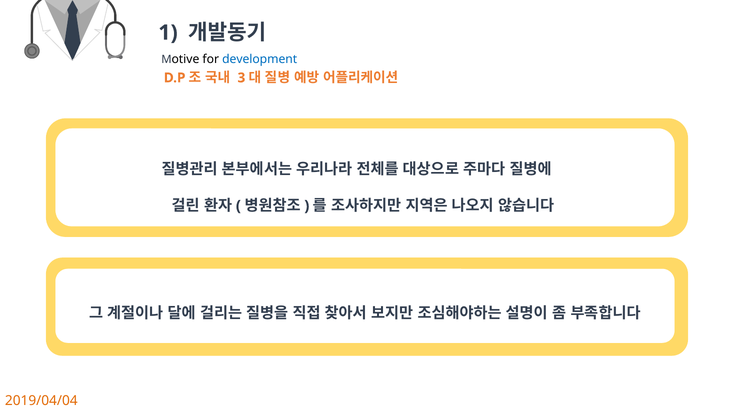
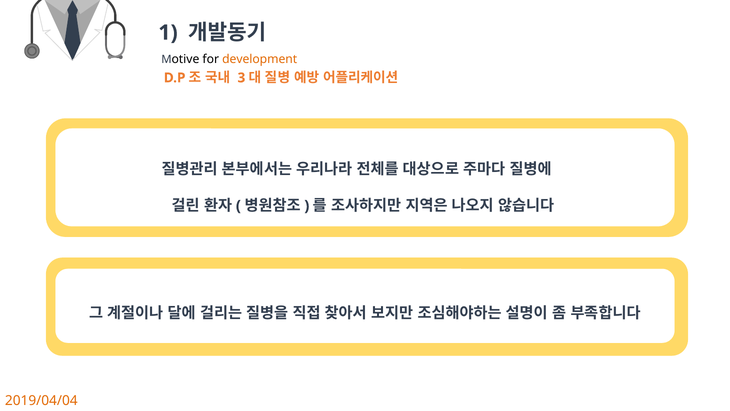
development colour: blue -> orange (260, 59)
